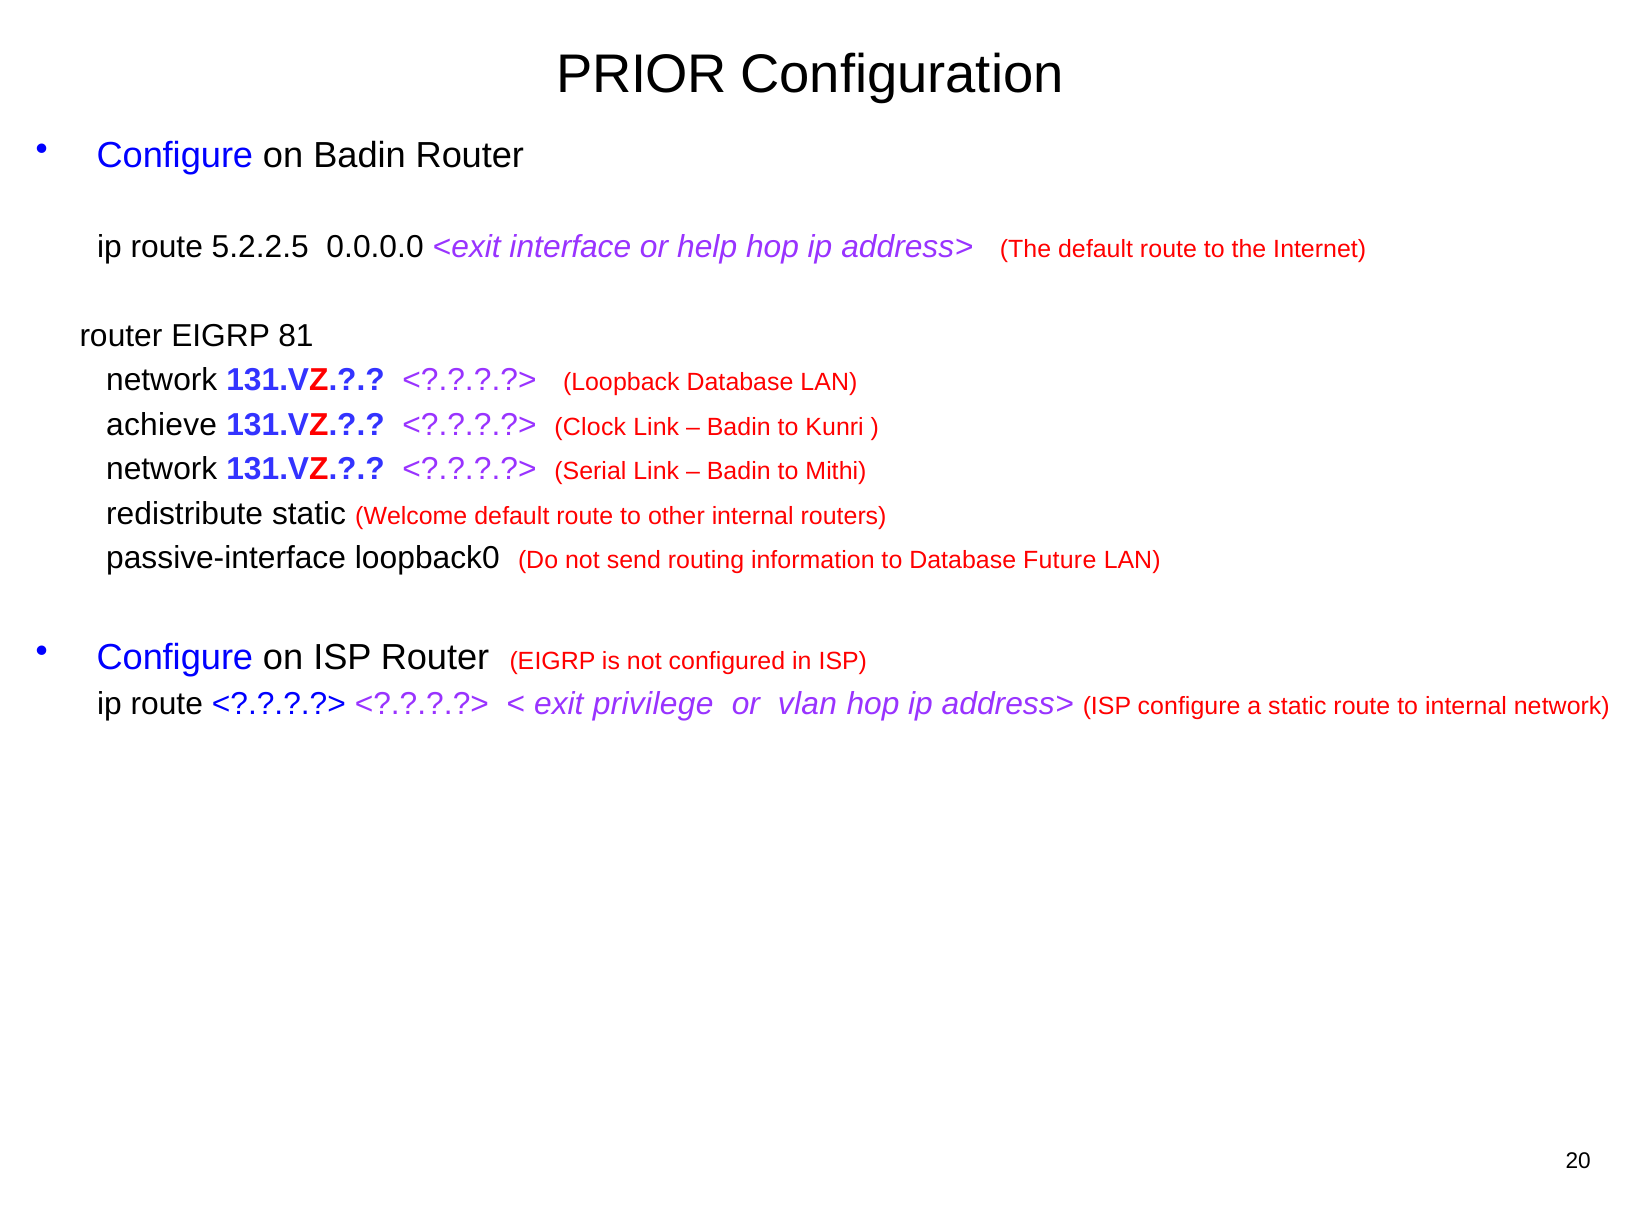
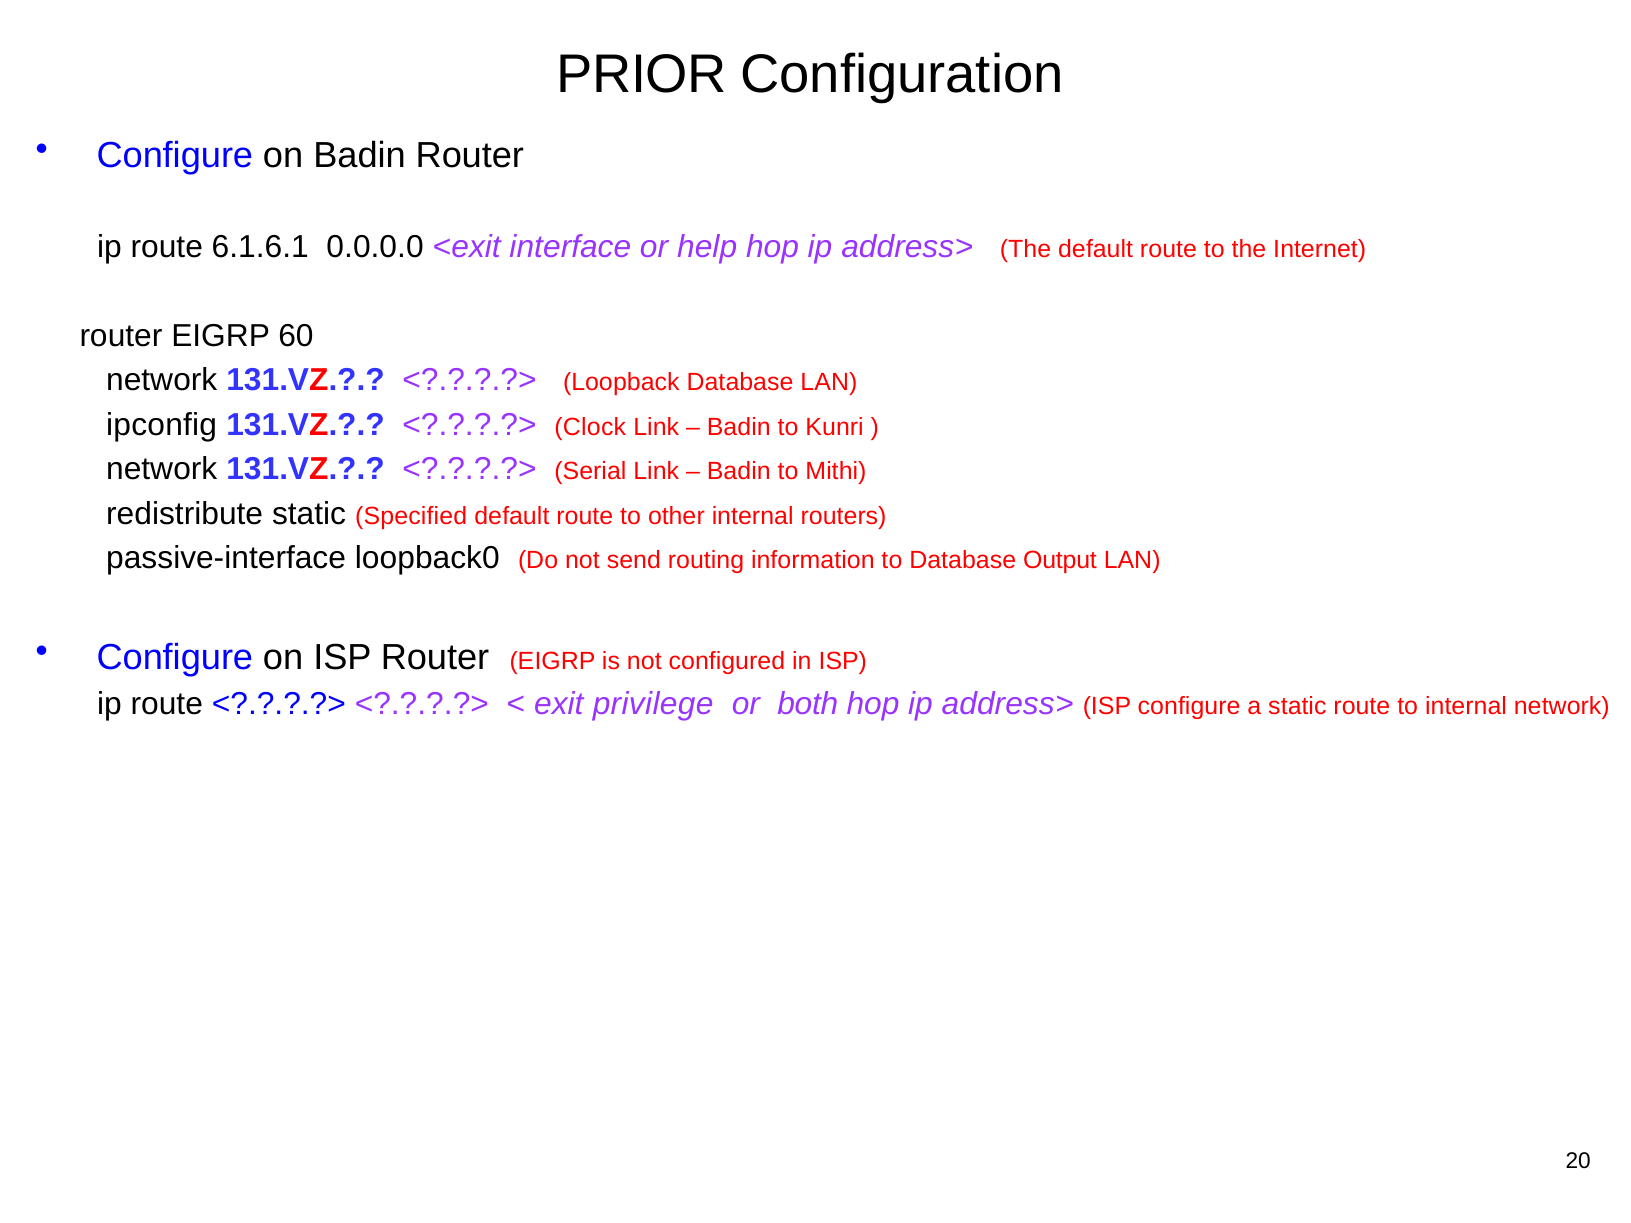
5.2.2.5: 5.2.2.5 -> 6.1.6.1 (260, 247)
81: 81 -> 60 (296, 336)
achieve: achieve -> ipconfig (162, 425)
Welcome: Welcome -> Specified (411, 516)
Future: Future -> Output (1060, 561)
vlan: vlan -> both (808, 704)
